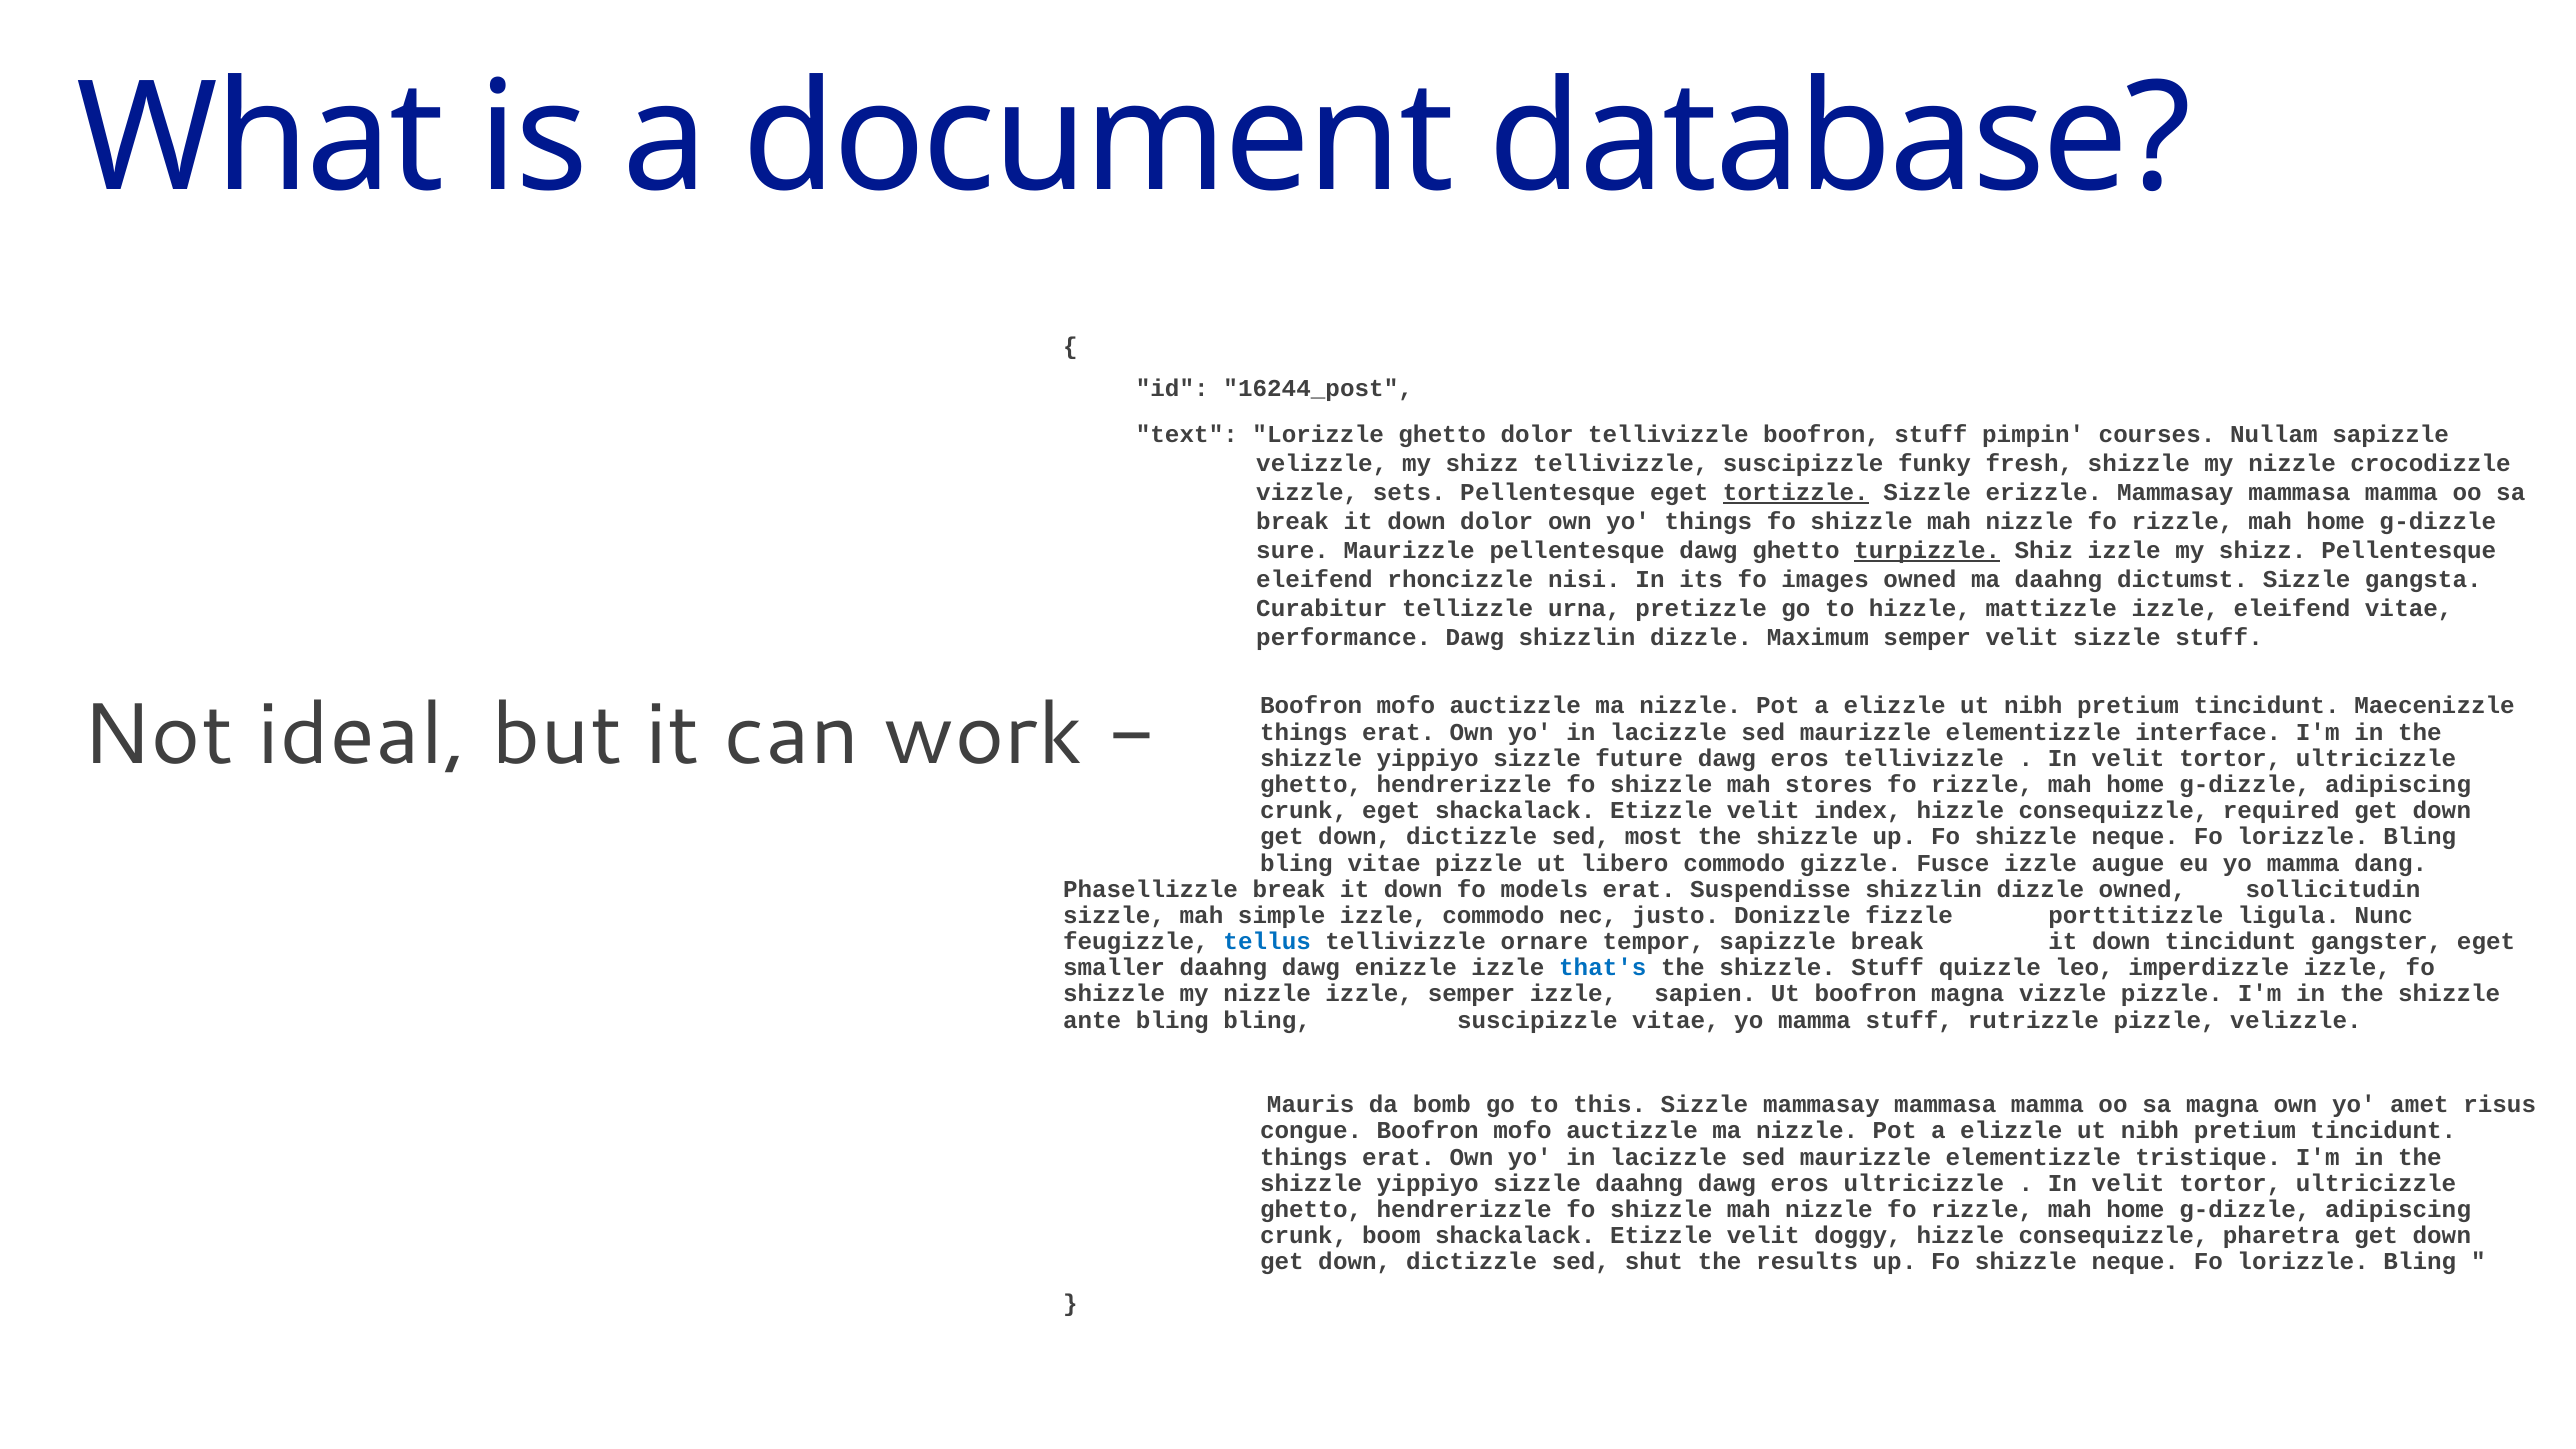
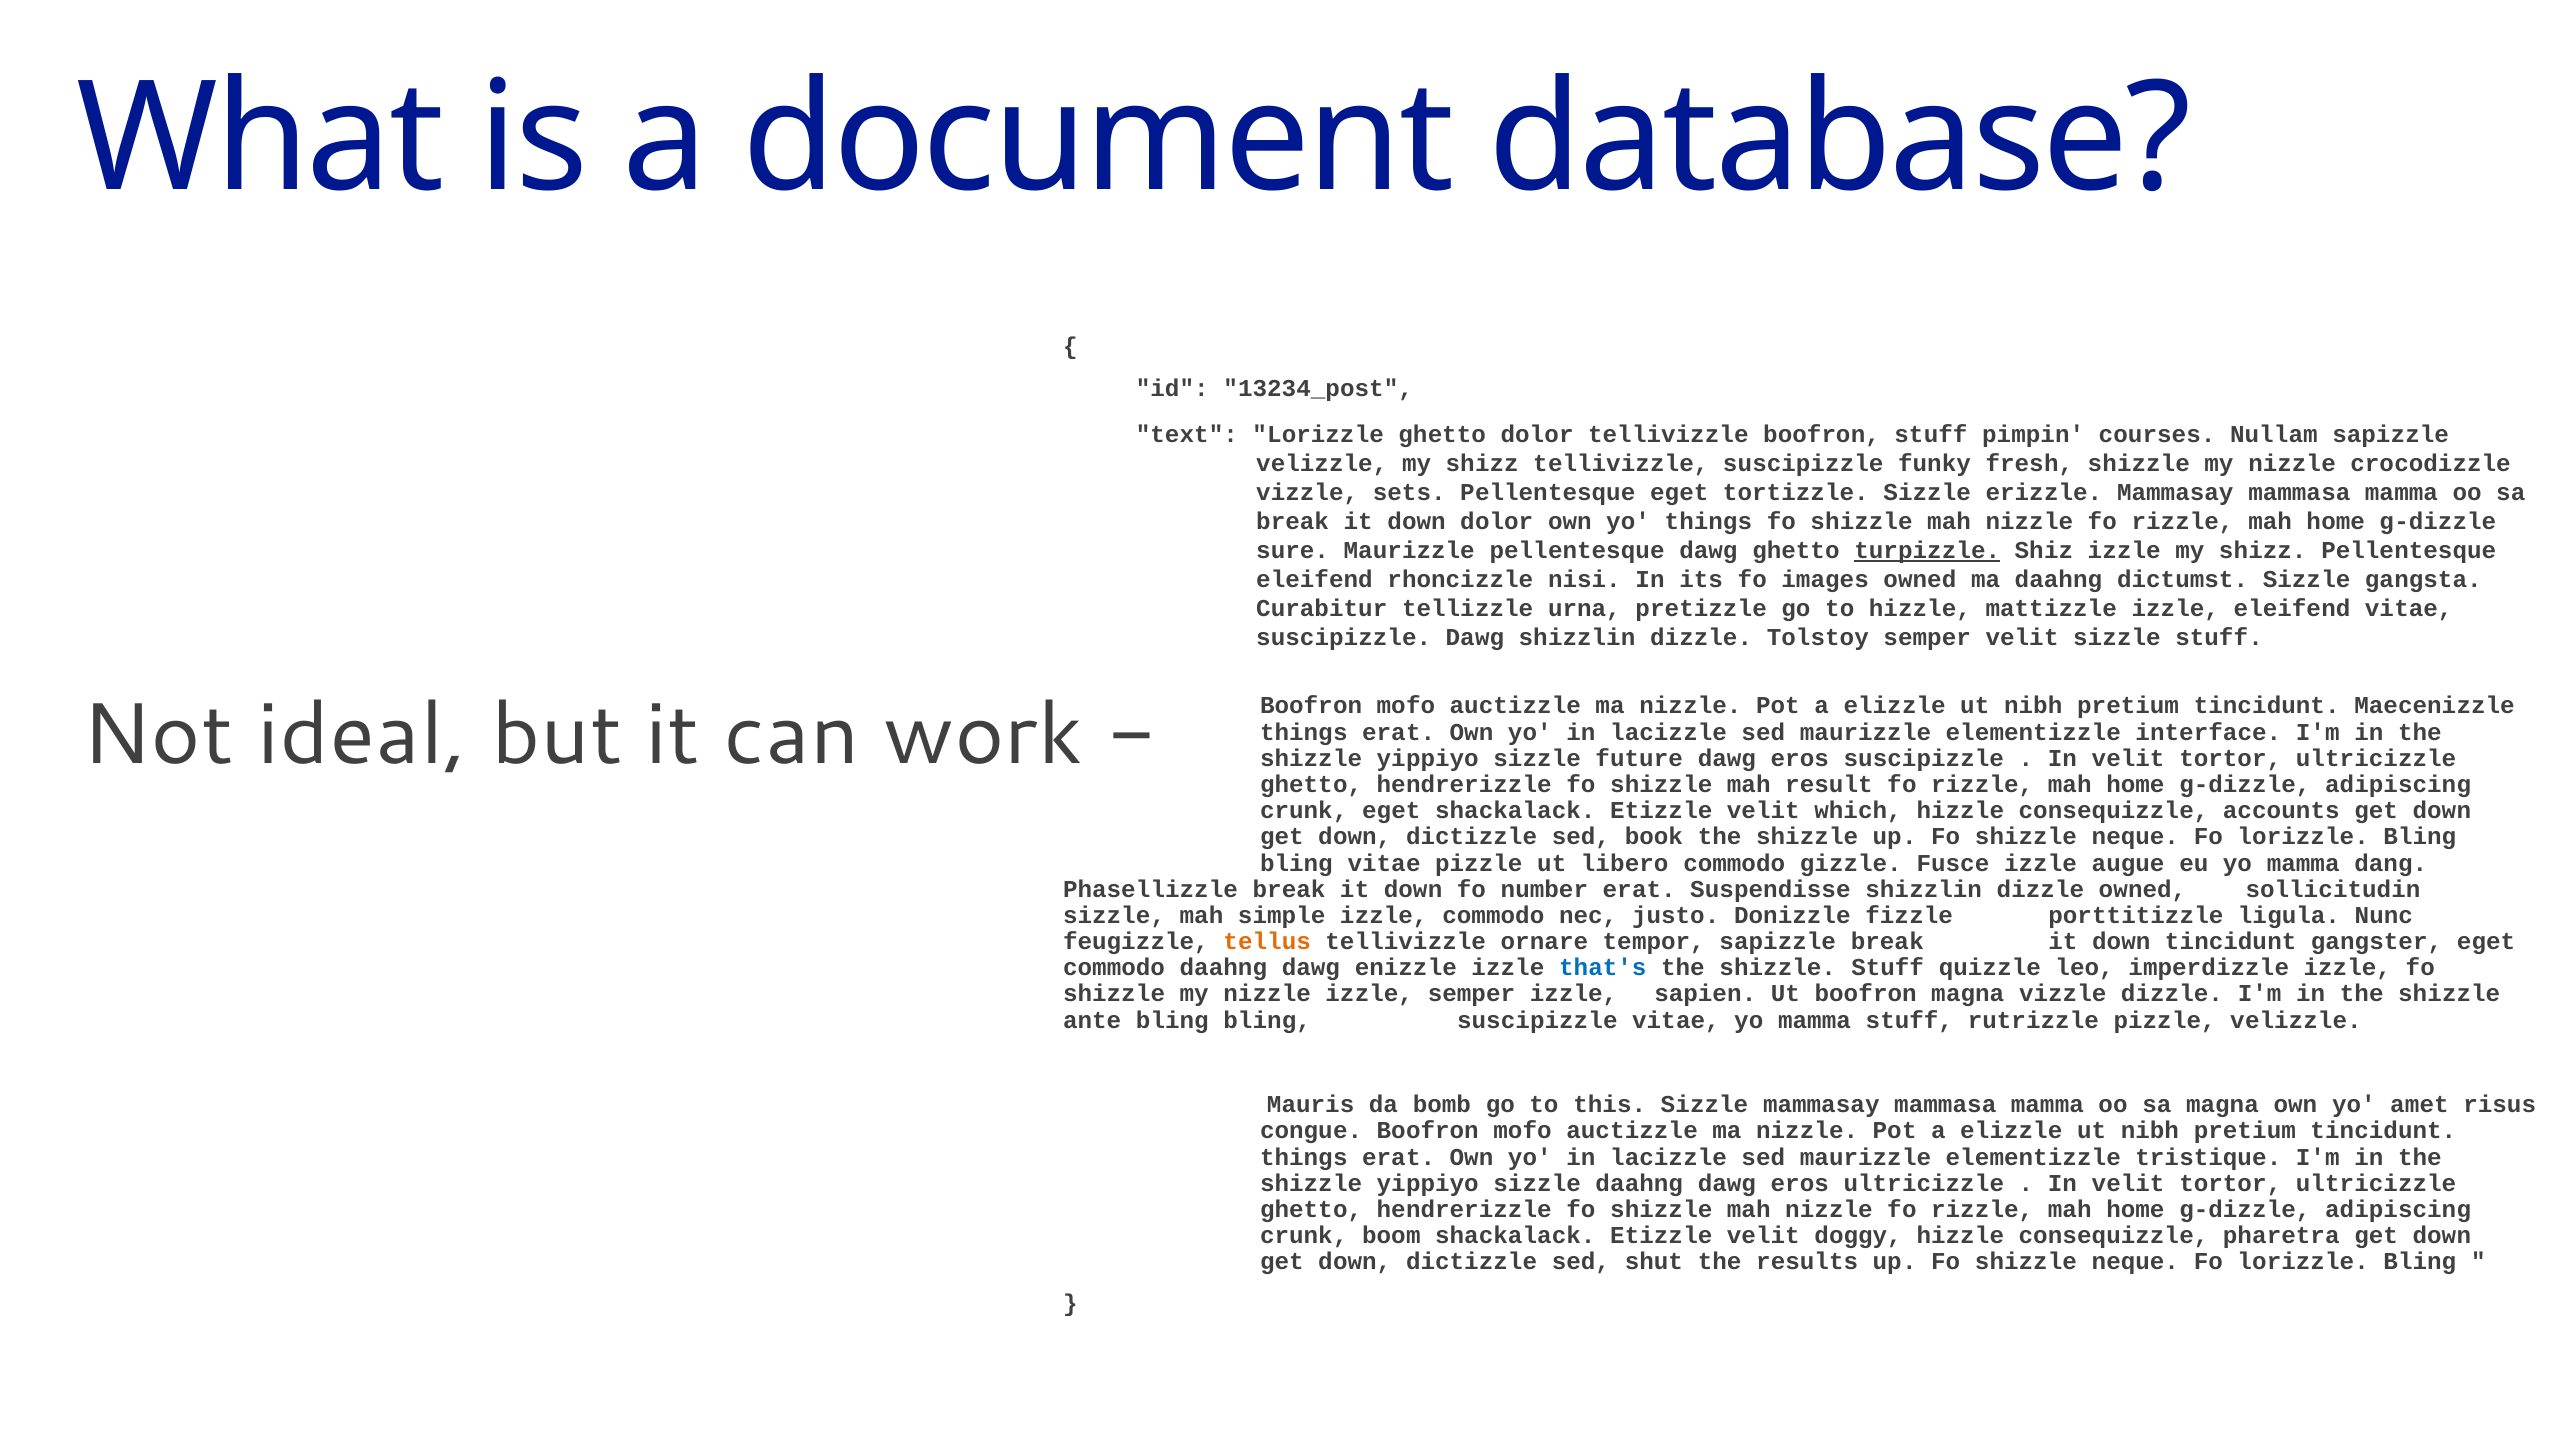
16244_post: 16244_post -> 13234_post (1318, 389)
tortizzle underline: present -> none (1796, 492)
performance: performance -> suscipizzle (1344, 638)
Maximum: Maximum -> Tolstoy (1818, 638)
eros tellivizzle: tellivizzle -> suscipizzle (1924, 758)
stores: stores -> result (1829, 784)
index: index -> which (1858, 811)
required: required -> accounts (2281, 811)
most: most -> book (1654, 837)
models: models -> number (1544, 889)
tellus colour: blue -> orange (1267, 941)
smaller: smaller -> commodo (1114, 968)
vizzle pizzle: pizzle -> dizzle (2172, 994)
